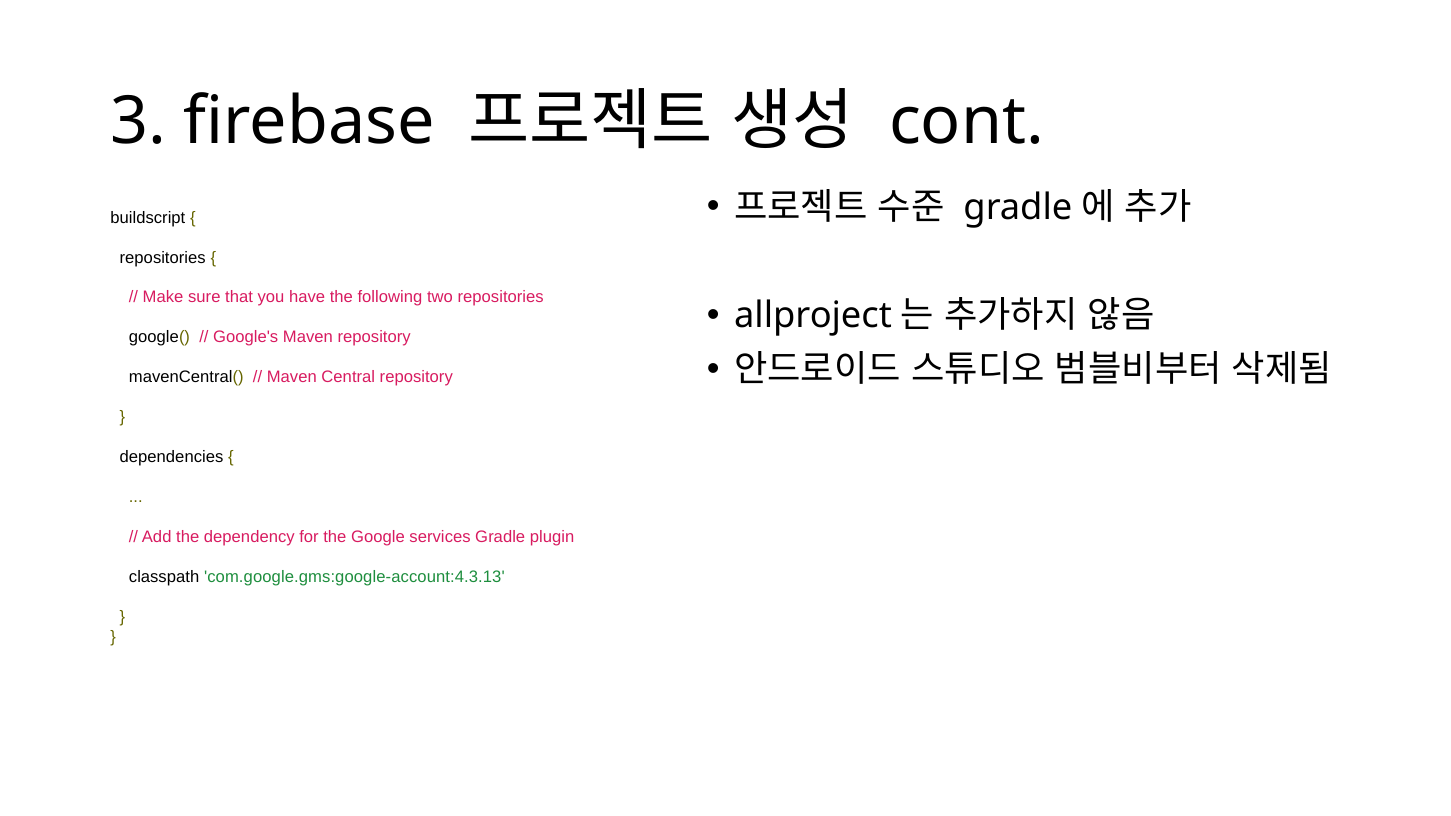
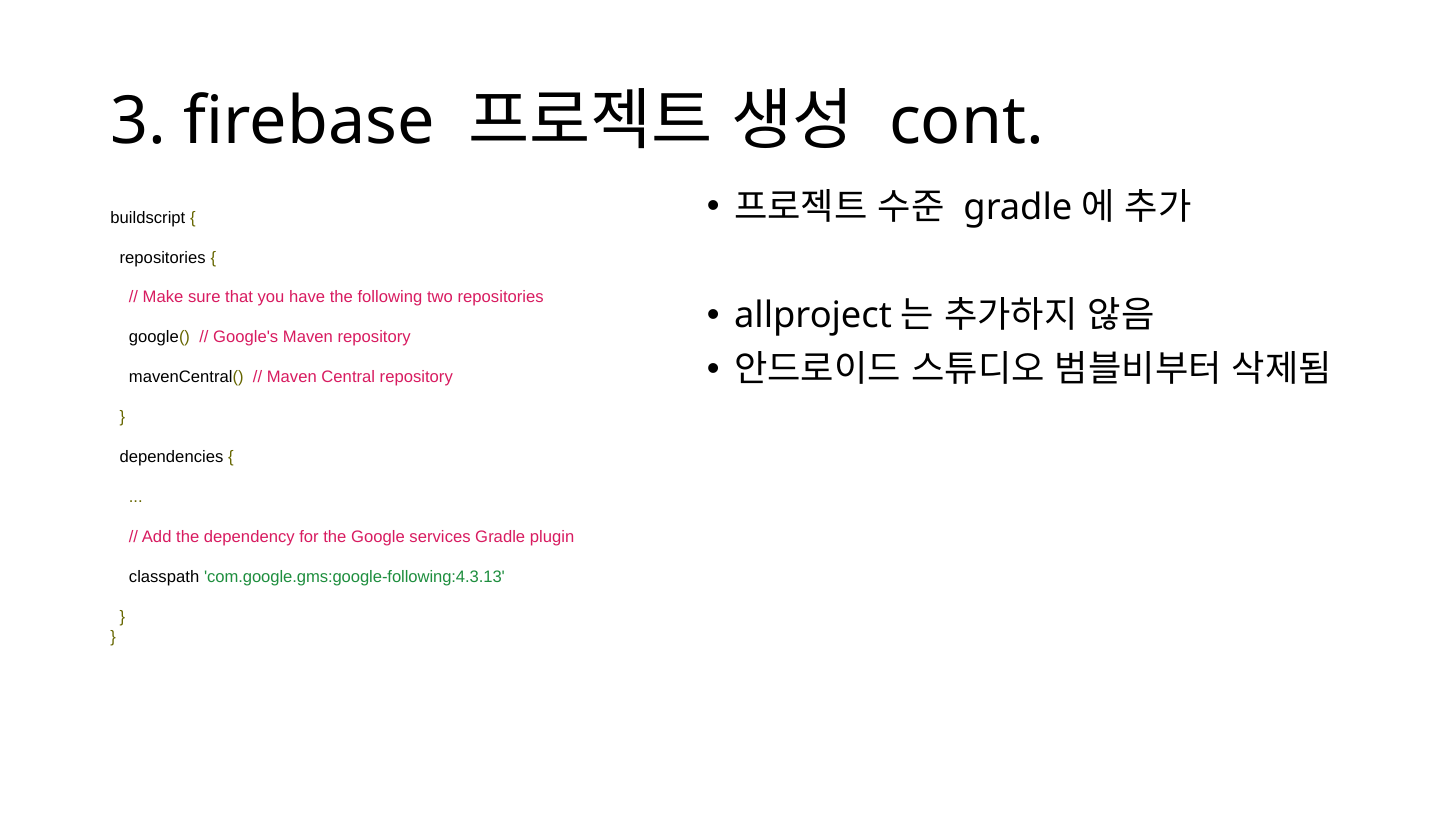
com.google.gms:google-account:4.3.13: com.google.gms:google-account:4.3.13 -> com.google.gms:google-following:4.3.13 (354, 577)
